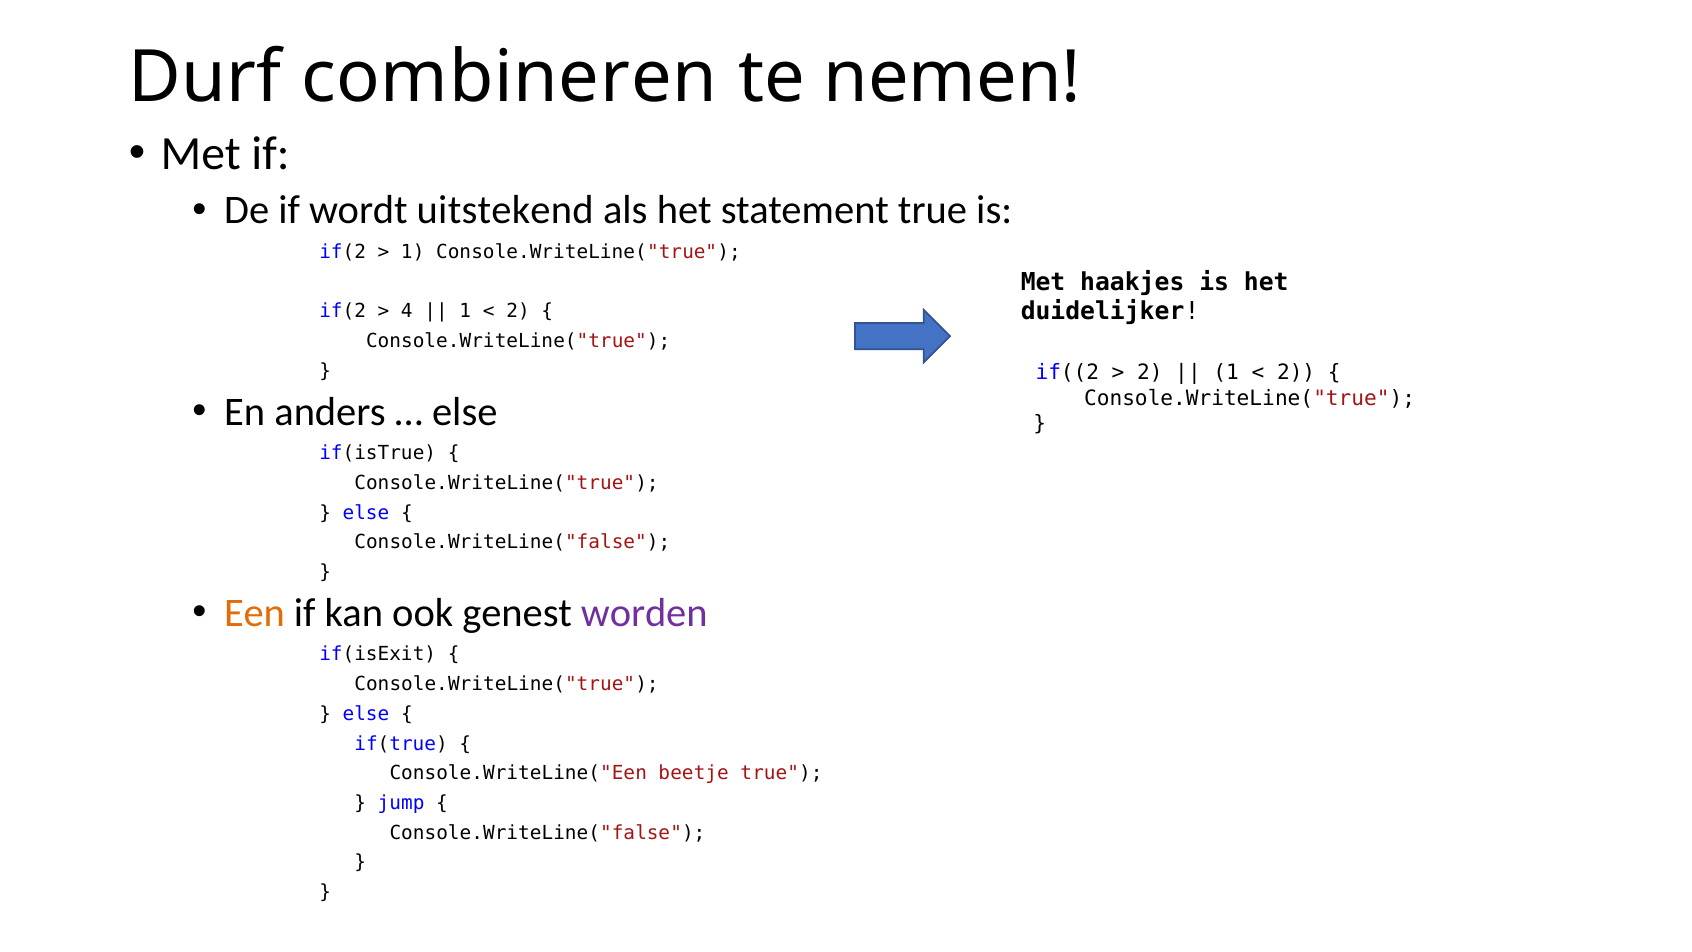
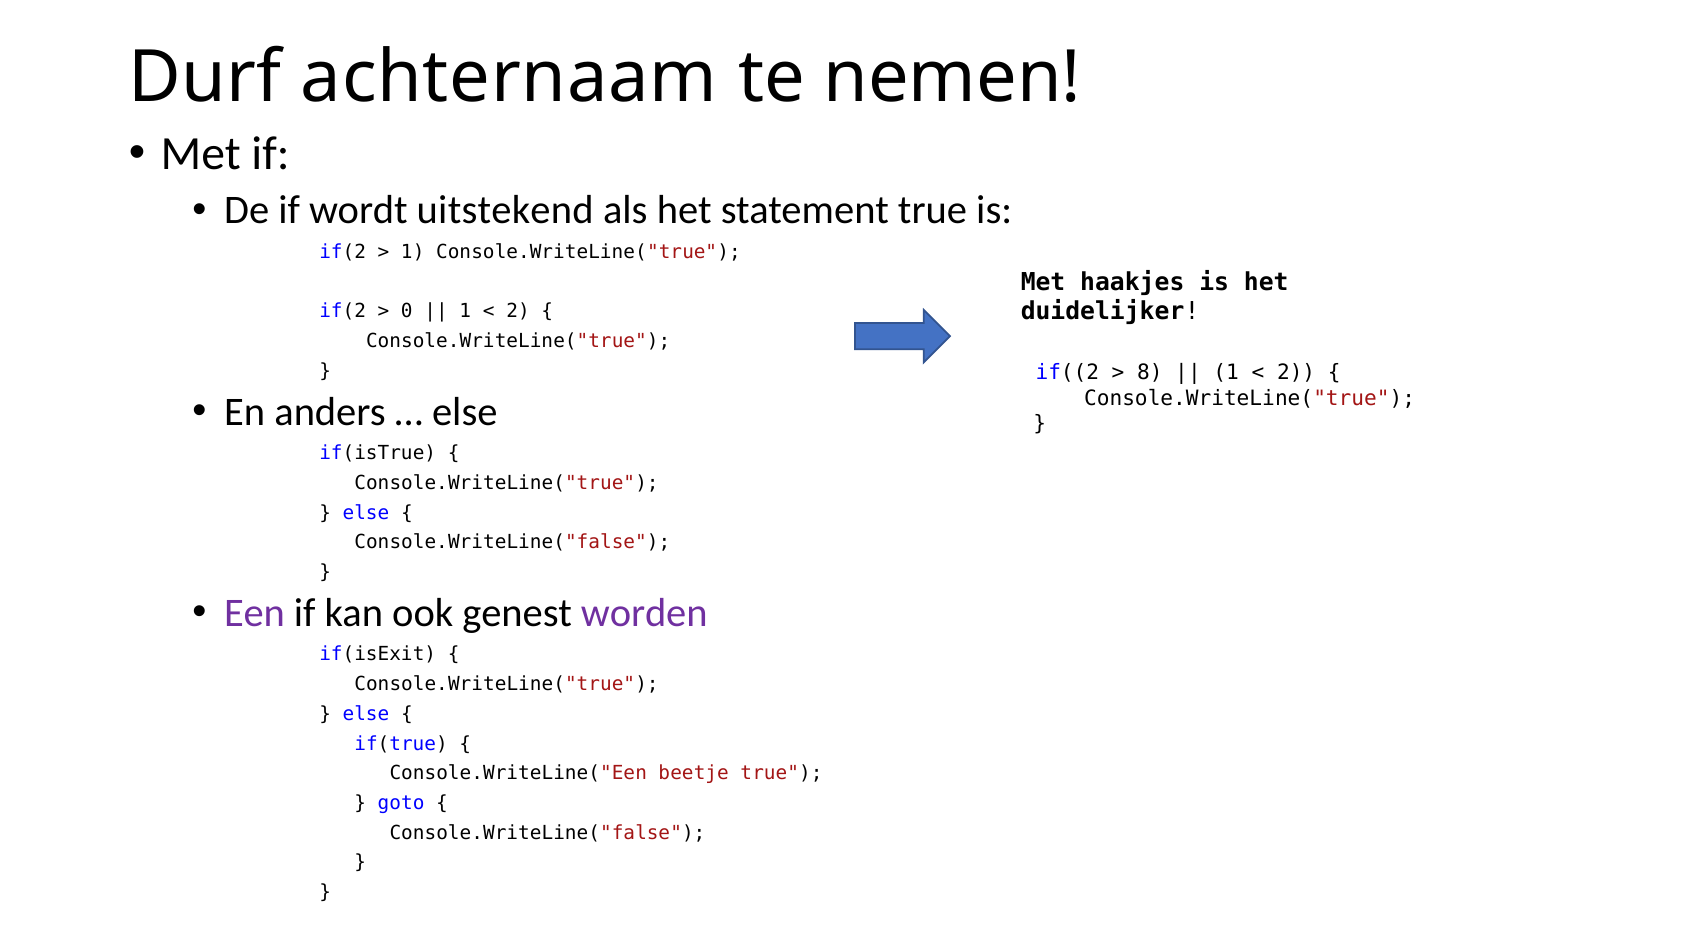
combineren: combineren -> achternaam (509, 77)
4: 4 -> 0 (407, 311)
2: 2 -> 8 (1150, 372)
Een colour: orange -> purple (254, 613)
jump: jump -> goto (401, 803)
